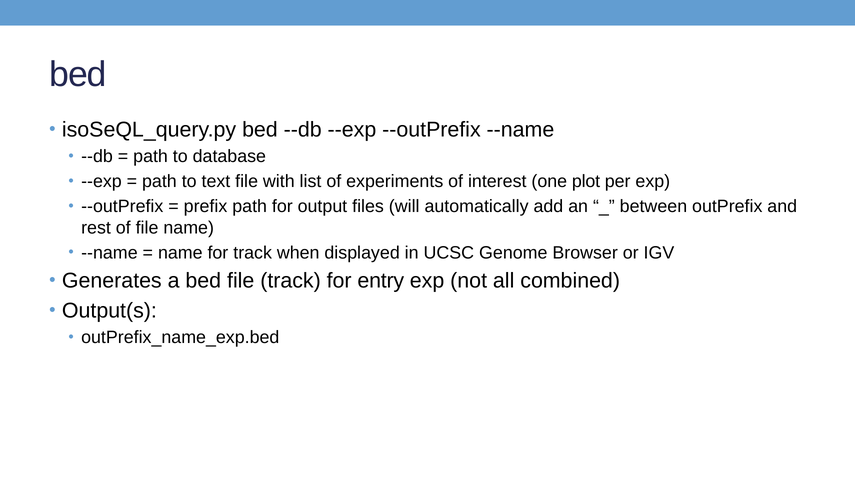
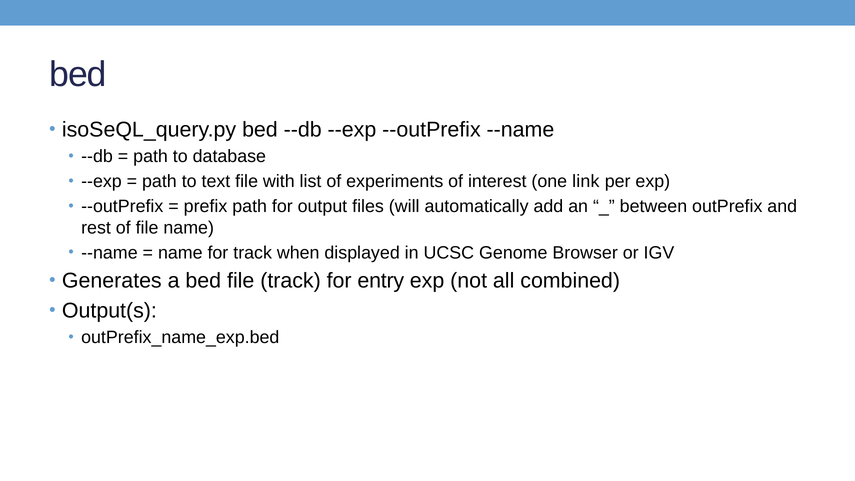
plot: plot -> link (586, 182)
